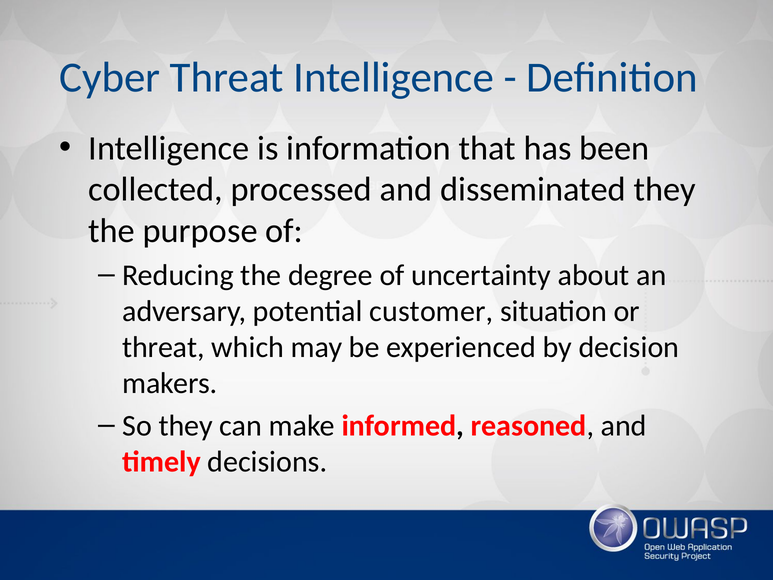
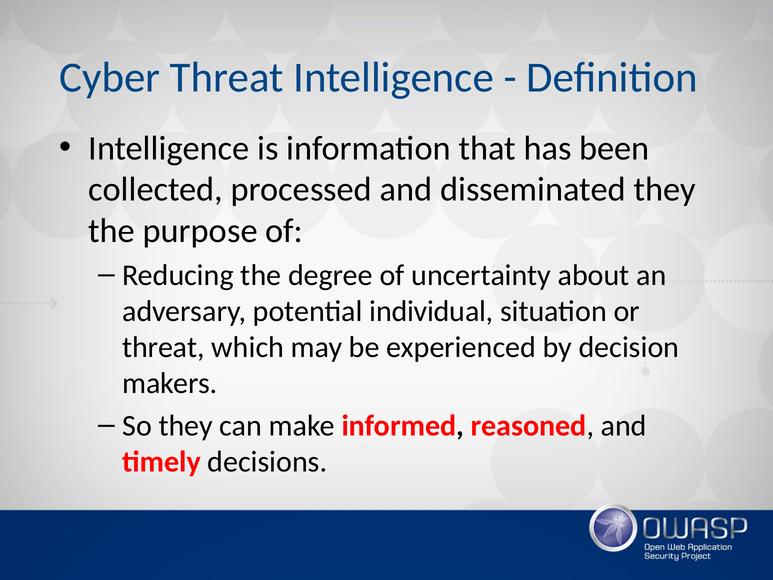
customer: customer -> individual (431, 311)
